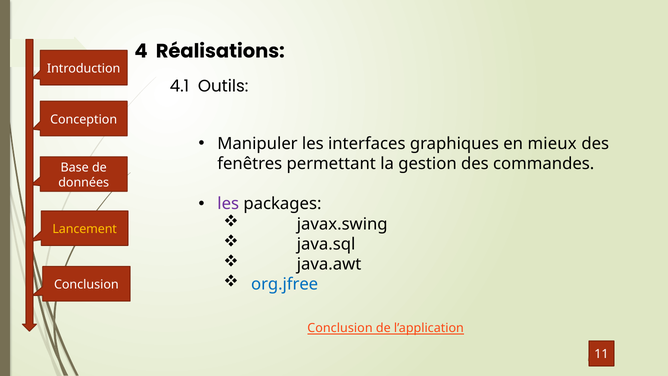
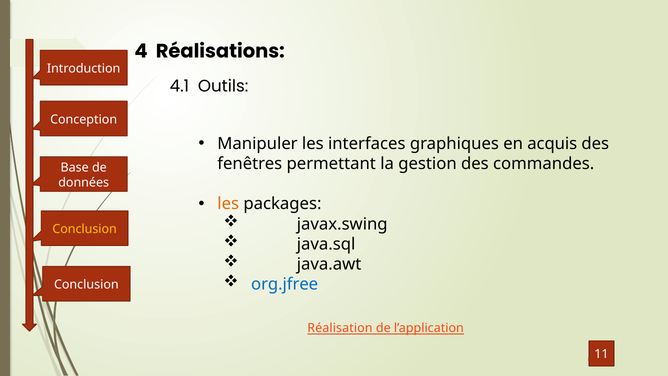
mieux: mieux -> acquis (552, 144)
les colour: purple -> orange (228, 204)
Lancement: Lancement -> Conclusion (85, 229)
Conclusion: Conclusion -> Réalisation (340, 328)
